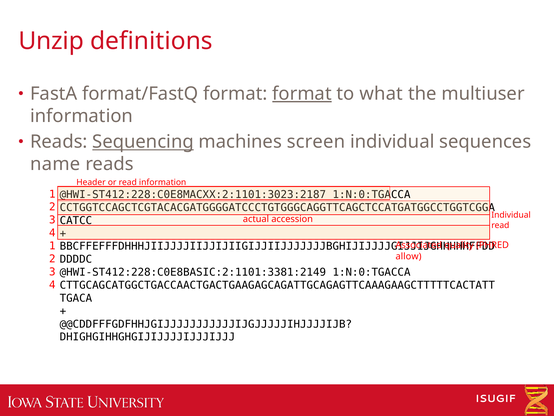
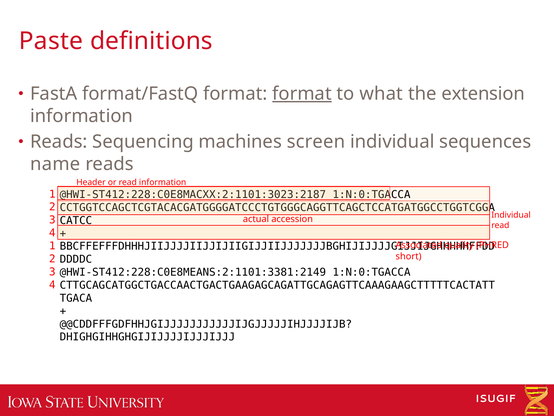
Unzip: Unzip -> Paste (51, 41)
multiuser: multiuser -> extension (483, 94)
Sequencing underline: present -> none (143, 142)
allow: allow -> short (408, 256)
@HWI-ST412:228:C0E8BASIC:2:1101:3381:2149: @HWI-ST412:228:C0E8BASIC:2:1101:3381:2149 -> @HWI-ST412:228:C0E8MEANS:2:1101:3381:2149 (193, 272)
